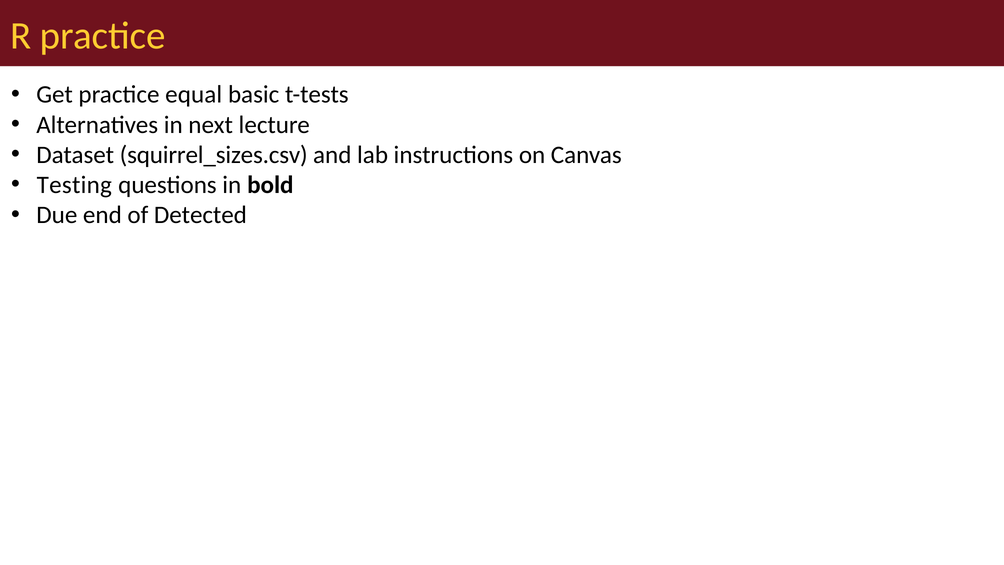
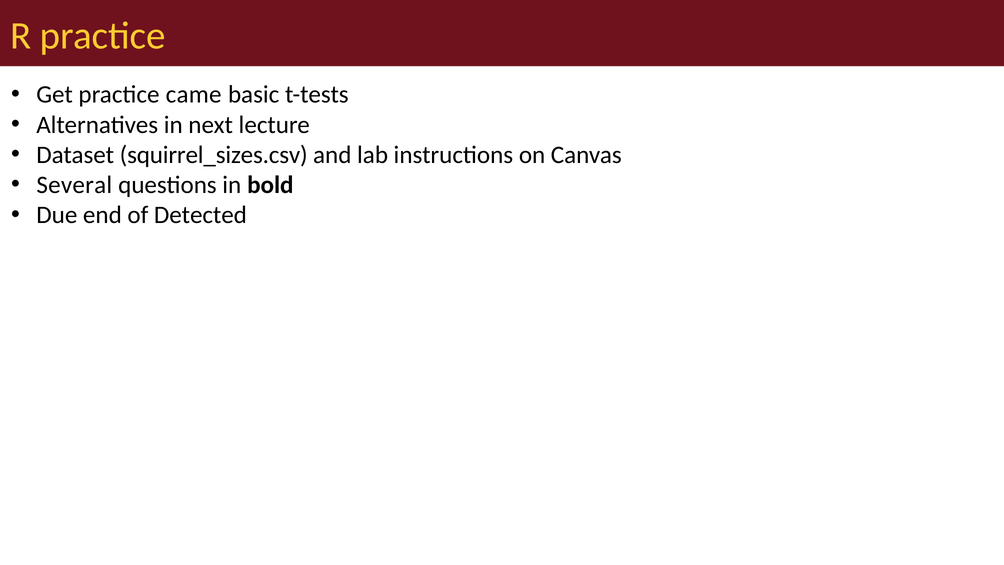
equal: equal -> came (194, 95)
Testing: Testing -> Several (74, 185)
